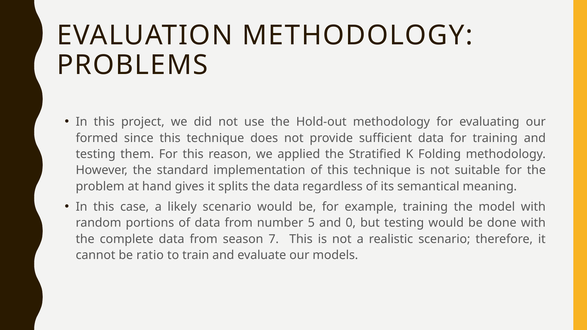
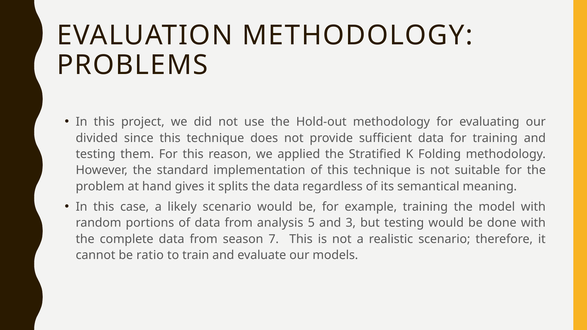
formed: formed -> divided (97, 138)
number: number -> analysis (280, 223)
0: 0 -> 3 (351, 223)
